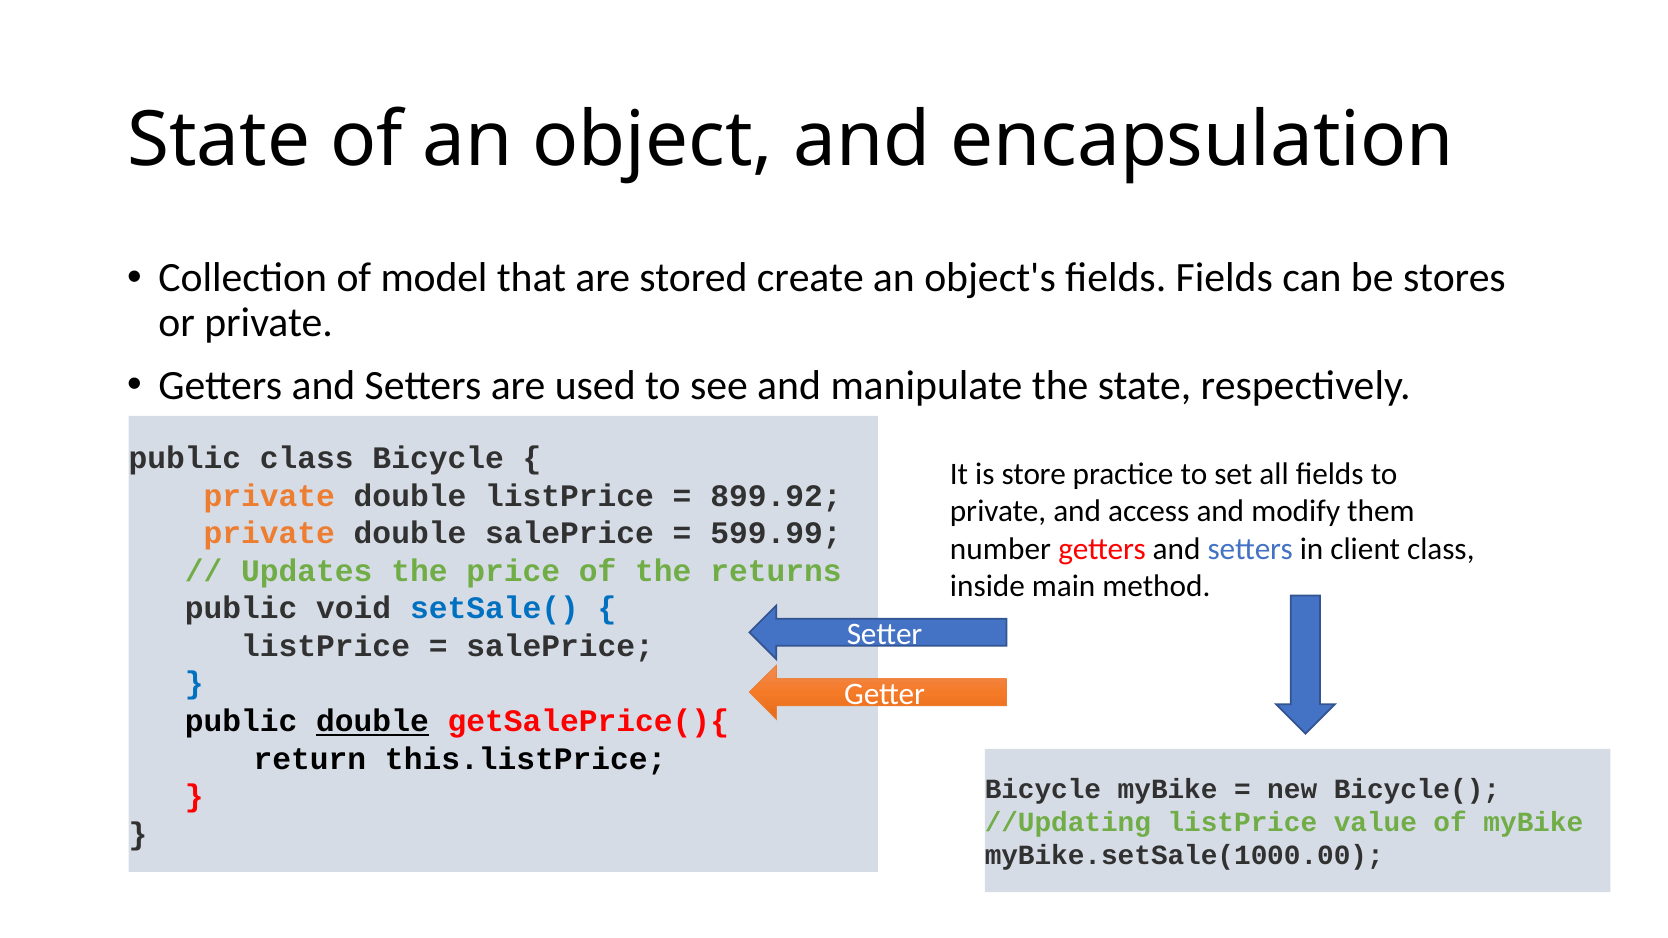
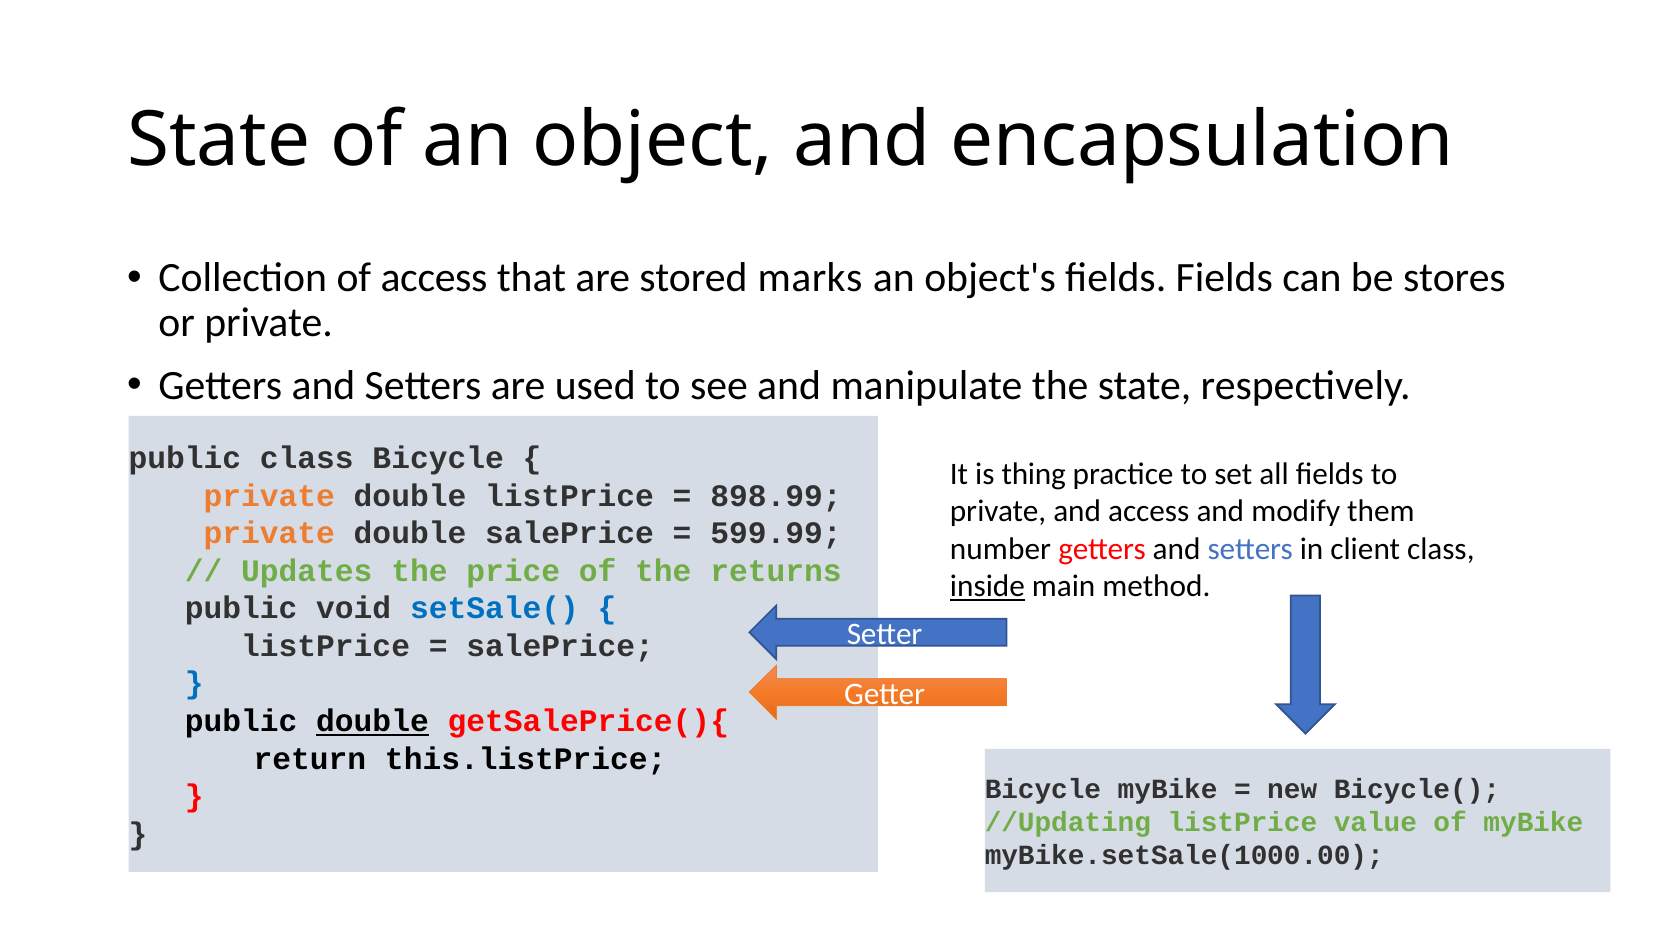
of model: model -> access (434, 278)
create: create -> marks (810, 278)
store: store -> thing (1034, 474)
899.92: 899.92 -> 898.99 (776, 496)
inside underline: none -> present (987, 587)
